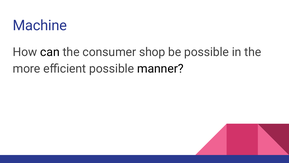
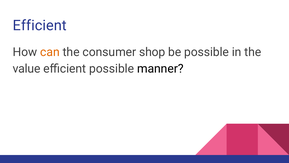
Machine: Machine -> Efficient (40, 26)
can colour: black -> orange (50, 52)
more: more -> value (27, 69)
